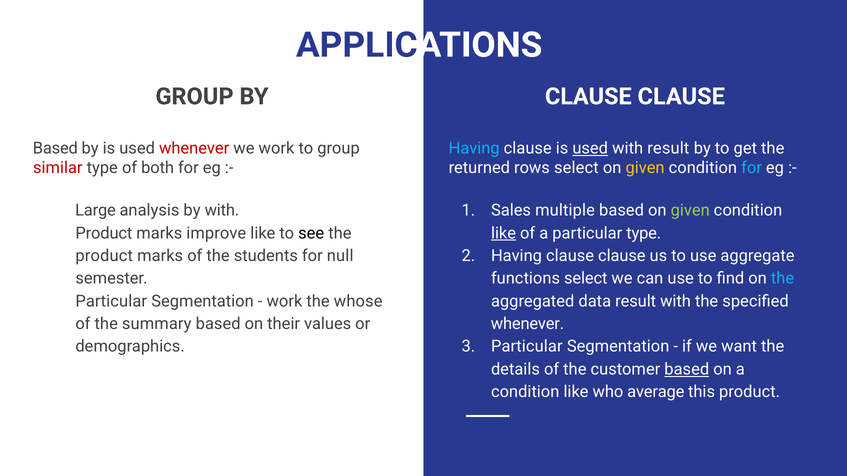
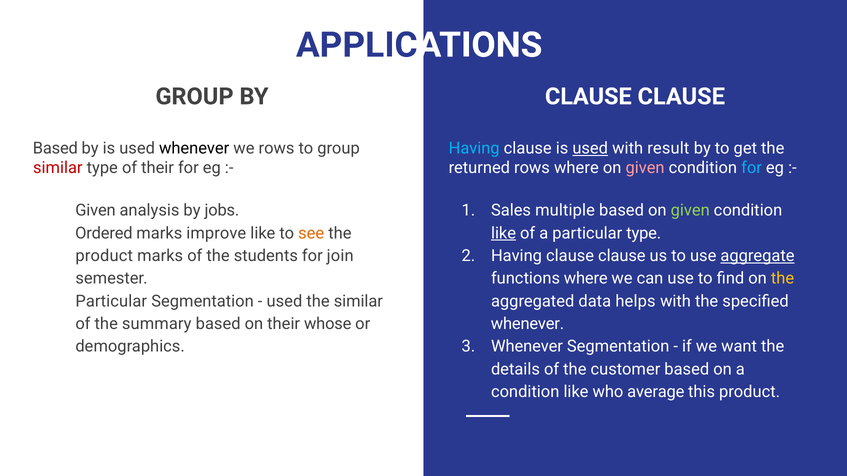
whenever colour: red -> black (194, 148)
we work: work -> rows (277, 148)
of both: both -> their (158, 168)
rows select: select -> where (576, 168)
given colour: yellow -> pink (645, 168)
Large: Large -> Given (95, 211)
by with: with -> jobs (222, 211)
Product: Product -> Ordered (104, 233)
see colour: black -> orange (311, 233)
null: null -> join (340, 256)
aggregate underline: none -> present (758, 256)
functions select: select -> where (586, 279)
the colour: light blue -> yellow (783, 279)
work: work -> used (284, 301)
the whose: whose -> similar (358, 301)
data result: result -> helps (635, 301)
values: values -> whose (328, 324)
Particular: Particular -> Whenever (527, 347)
based underline: present -> none (687, 370)
